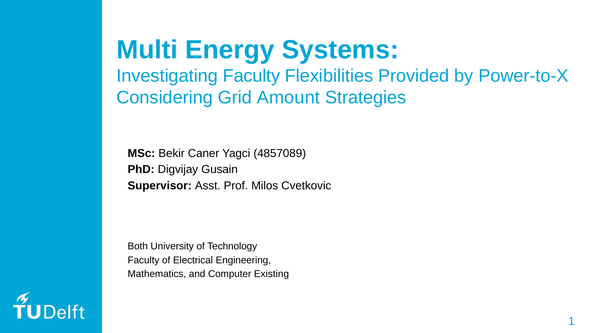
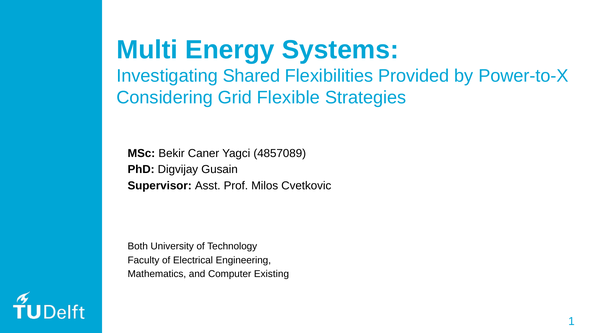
Investigating Faculty: Faculty -> Shared (251, 76)
Amount: Amount -> Flexible (288, 97)
